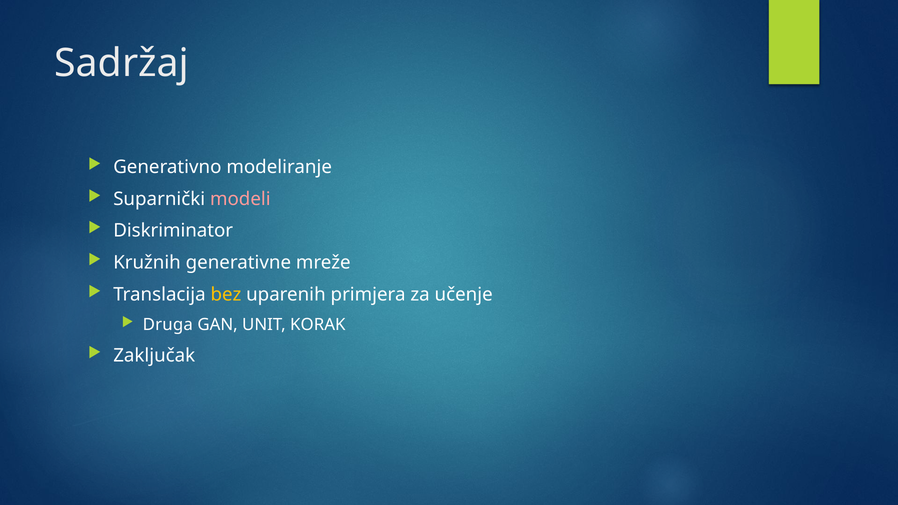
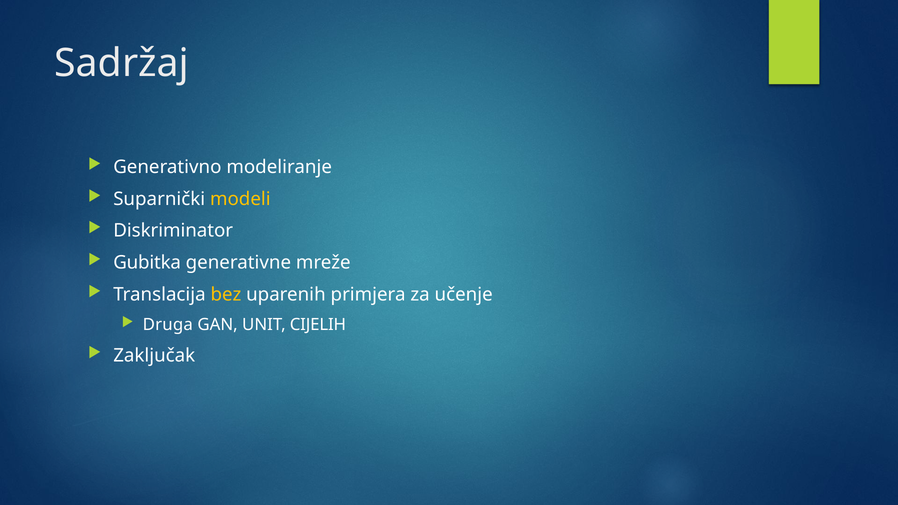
modeli colour: pink -> yellow (240, 199)
Kružnih: Kružnih -> Gubitka (147, 263)
KORAK: KORAK -> CIJELIH (318, 325)
